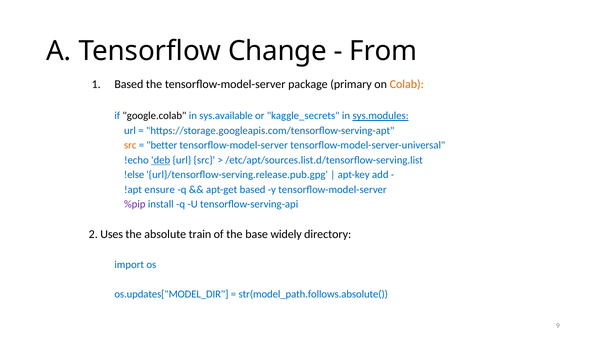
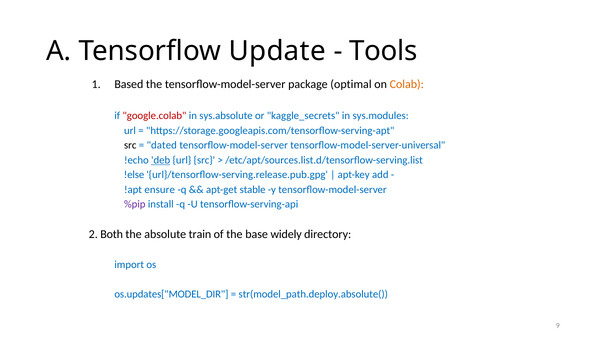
Change: Change -> Update (277, 51)
From: From -> Tools (383, 51)
primary: primary -> optimal (351, 84)
google.colab colour: black -> red (154, 116)
sys.available: sys.available -> sys.absolute (226, 116)
sys.modules underline: present -> none (381, 116)
src colour: orange -> black (130, 145)
better: better -> dated (162, 145)
apt-get based: based -> stable (253, 190)
Uses: Uses -> Both (112, 234)
str(model_path.follows.absolute(: str(model_path.follows.absolute( -> str(model_path.deploy.absolute( (313, 294)
